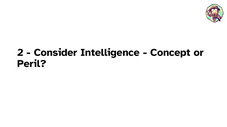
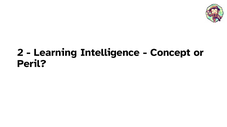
Consider: Consider -> Learning (55, 53)
